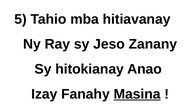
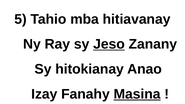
Jeso underline: none -> present (109, 44)
